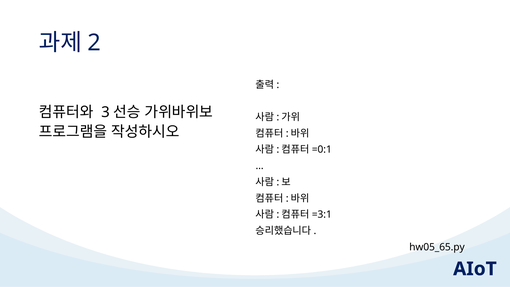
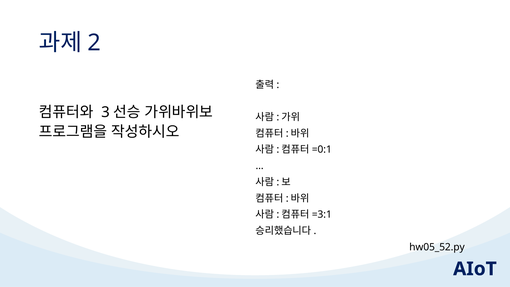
hw05_65.py: hw05_65.py -> hw05_52.py (437, 247)
